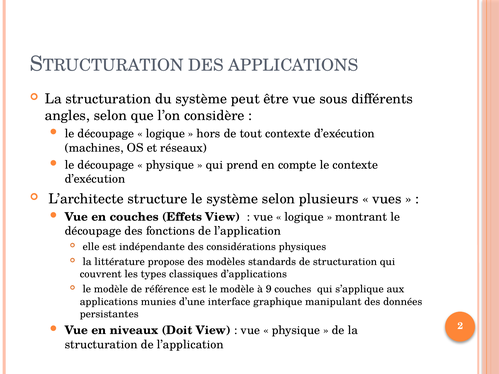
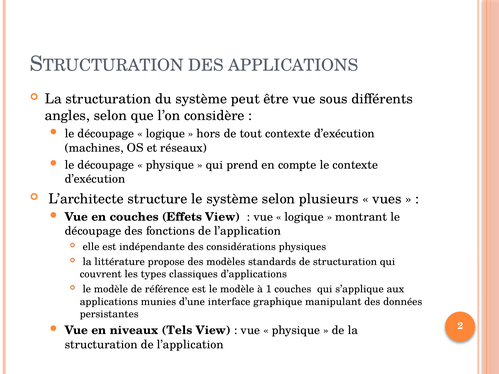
9: 9 -> 1 (269, 289)
Doit: Doit -> Tels (177, 331)
